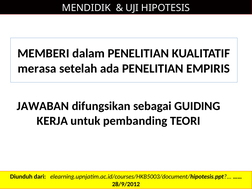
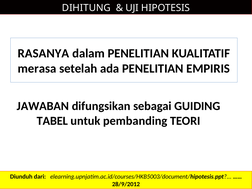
MENDIDIK: MENDIDIK -> DIHITUNG (86, 8)
MEMBERI: MEMBERI -> RASANYA (43, 53)
KERJA: KERJA -> TABEL (52, 121)
